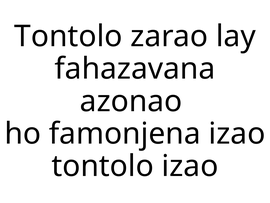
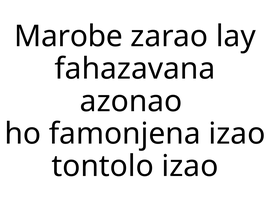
Tontolo: Tontolo -> Marobe (68, 36)
